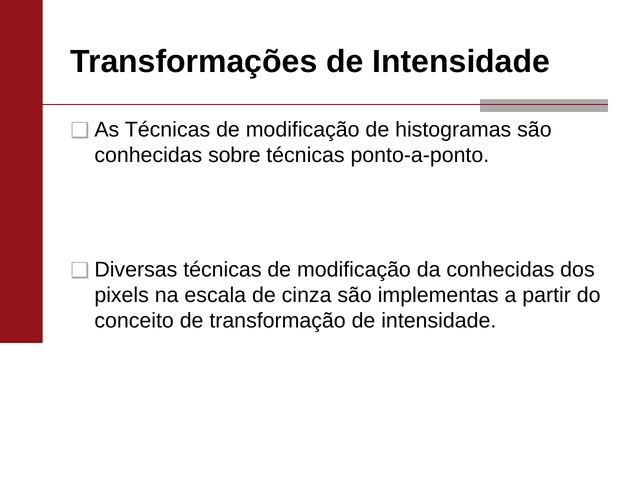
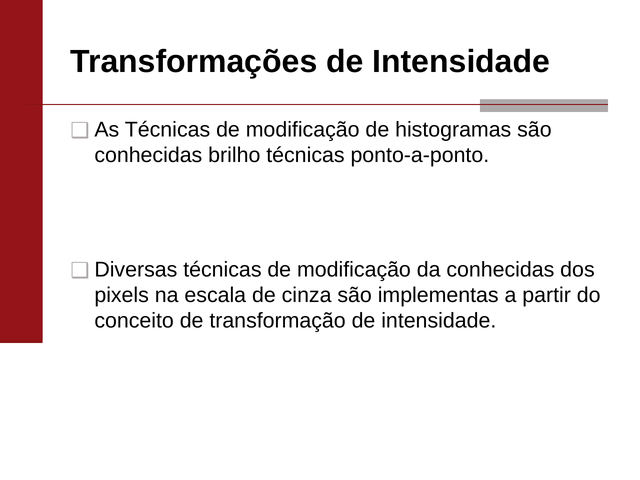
sobre: sobre -> brilho (234, 155)
